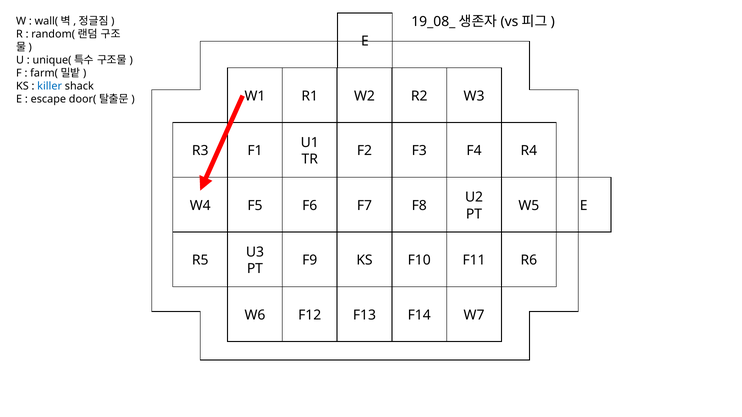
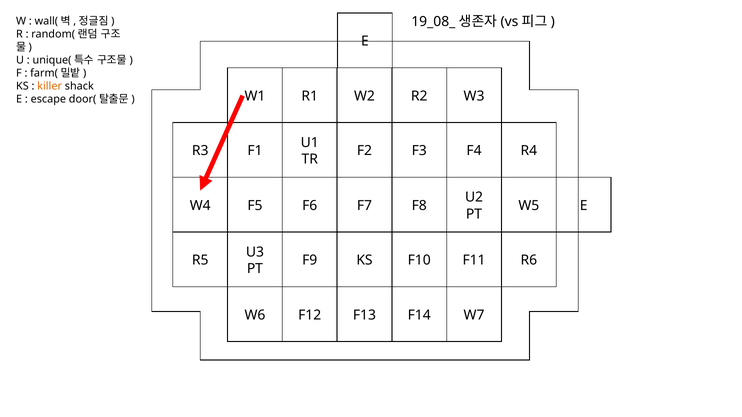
killer colour: blue -> orange (50, 86)
